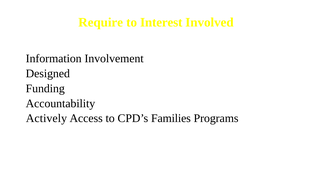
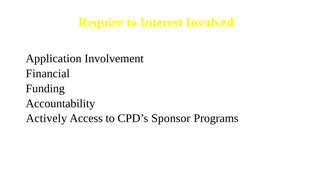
Information: Information -> Application (54, 59)
Designed: Designed -> Financial (48, 74)
Families: Families -> Sponsor (171, 119)
